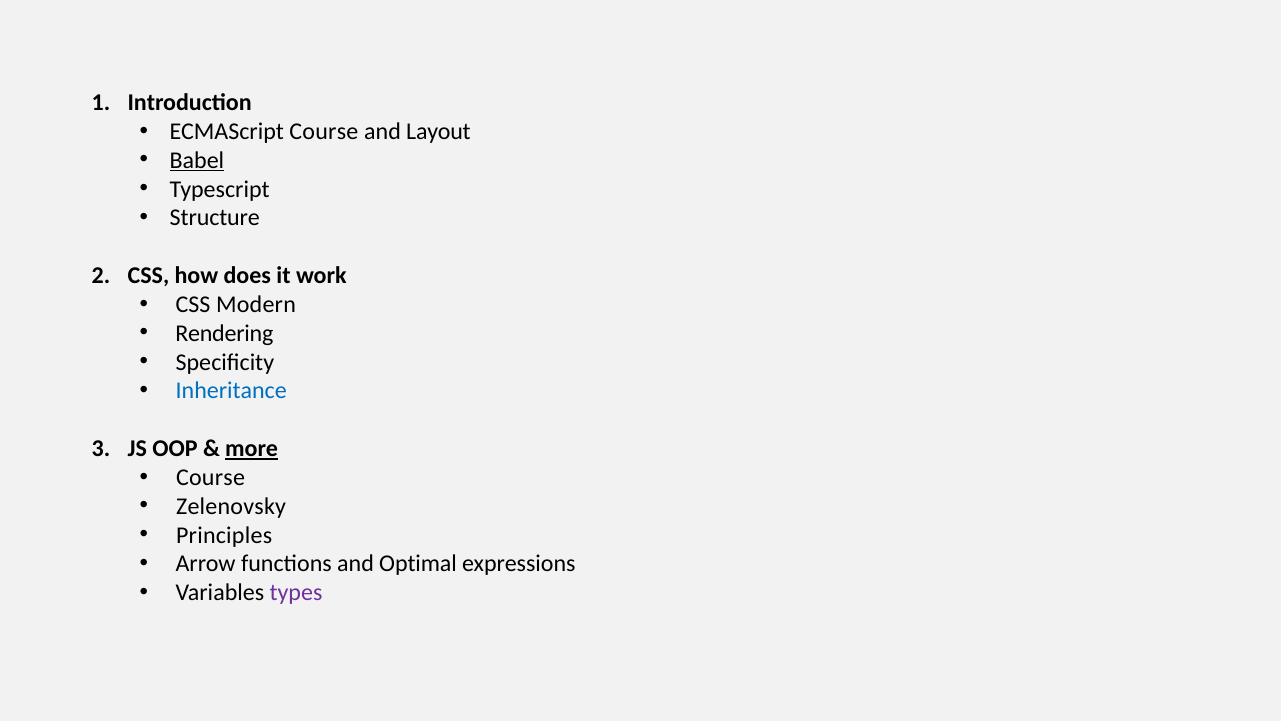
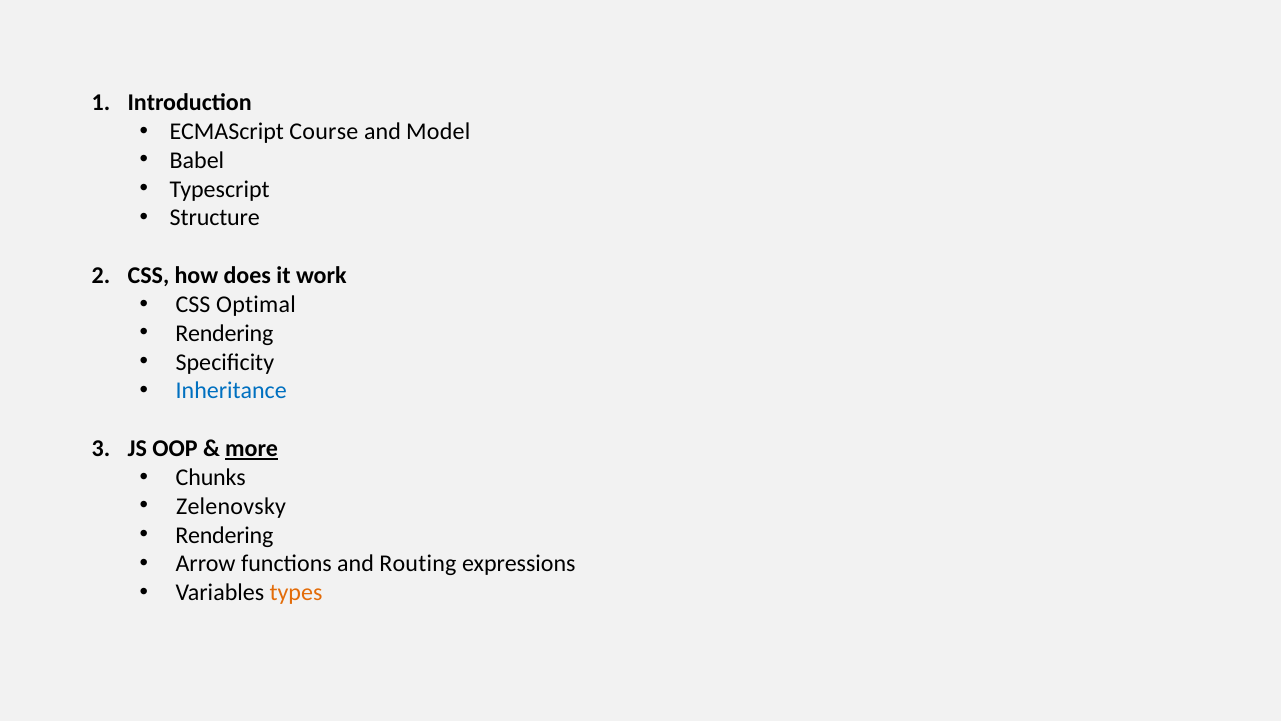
Layout: Layout -> Model (438, 131)
Babel underline: present -> none (197, 160)
Modern: Modern -> Optimal (256, 304)
Course: Course -> Chunks (211, 477)
Principles: Principles -> Rendering (224, 535)
Optimal: Optimal -> Routing (418, 564)
types colour: purple -> orange (296, 592)
